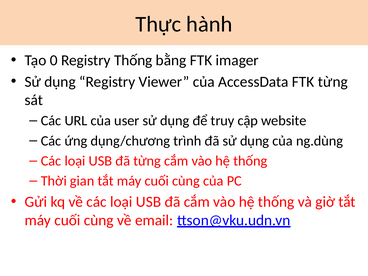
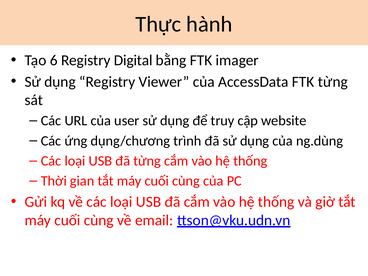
0: 0 -> 6 (54, 60)
Registry Thống: Thống -> Digital (133, 60)
